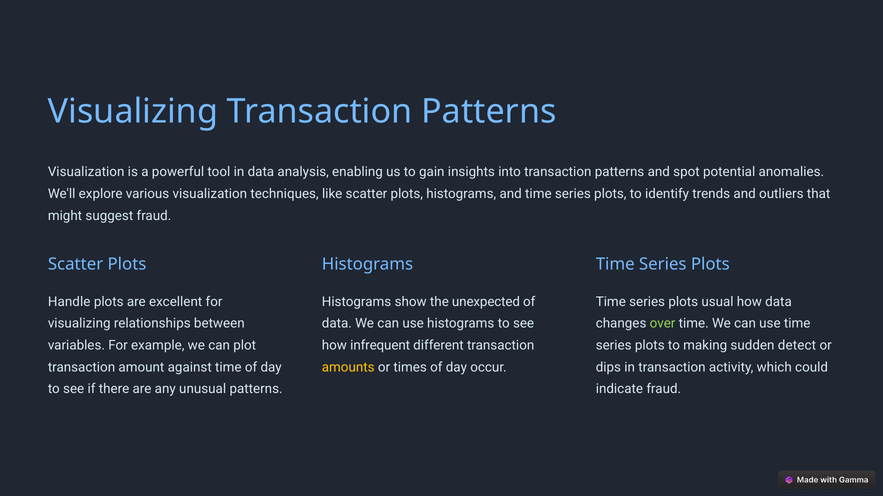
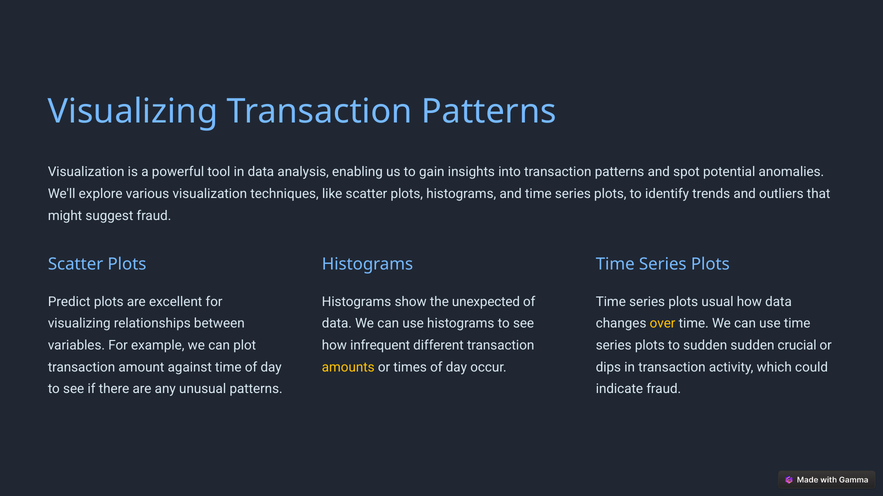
Handle: Handle -> Predict (69, 302)
over colour: light green -> yellow (663, 324)
to making: making -> sudden (705, 346)
detect: detect -> crucial (797, 346)
